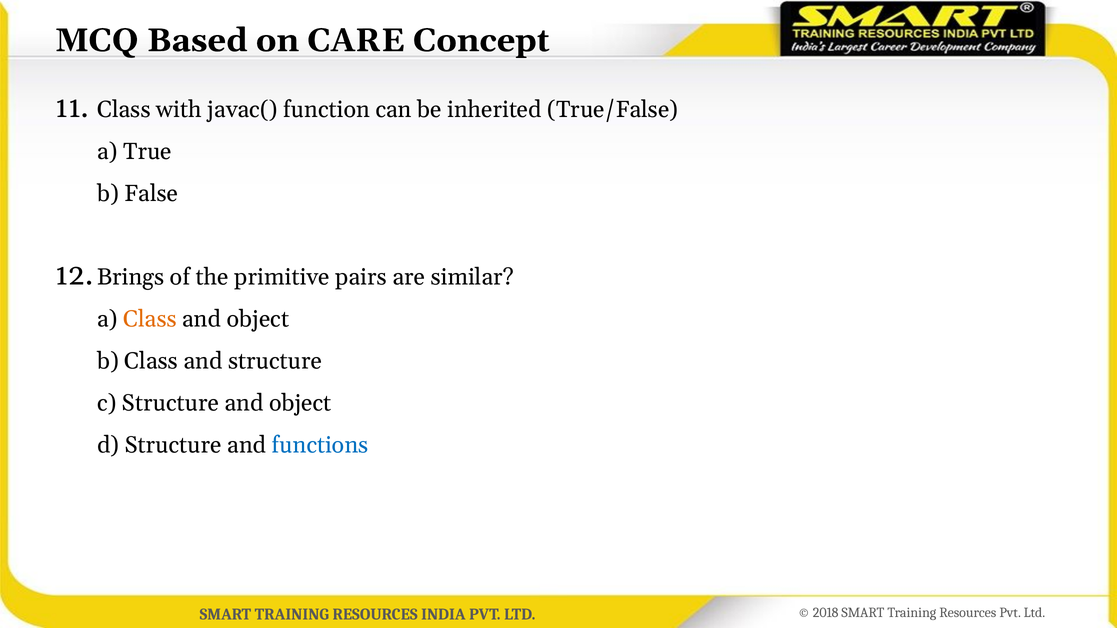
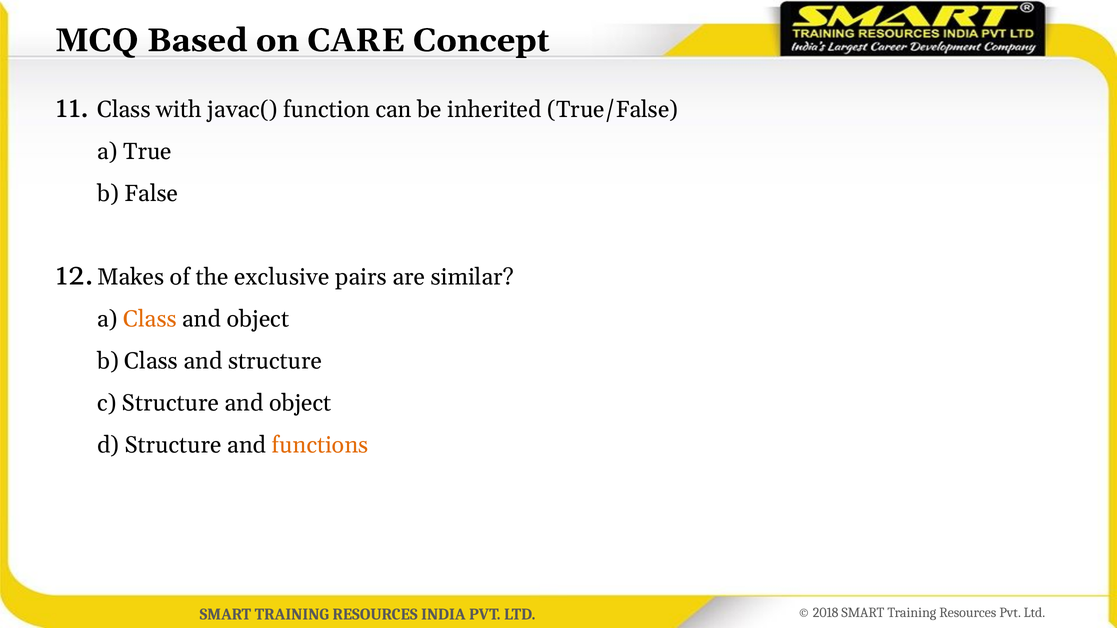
Brings: Brings -> Makes (131, 277)
primitive: primitive -> exclusive (282, 277)
functions colour: blue -> orange (320, 445)
